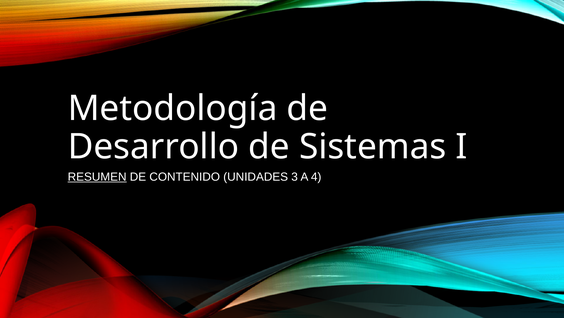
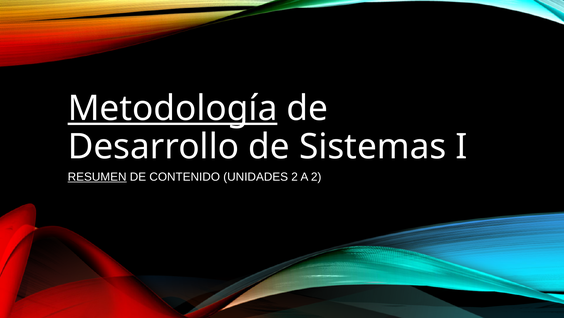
Metodología underline: none -> present (173, 108)
UNIDADES 3: 3 -> 2 (295, 176)
A 4: 4 -> 2 (316, 176)
